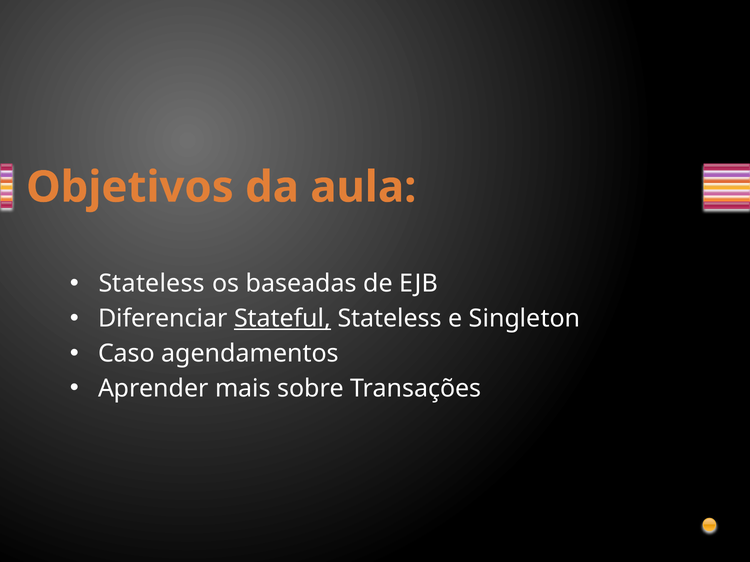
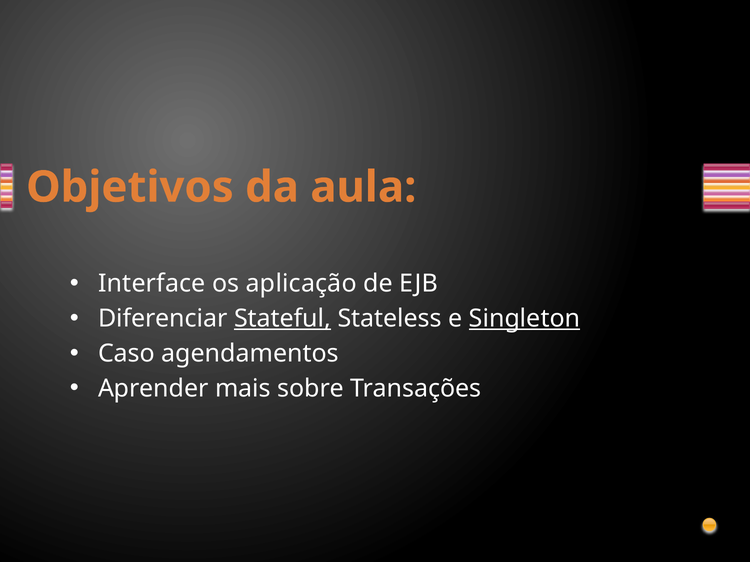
Stateless: Stateless -> Interface (152, 284)
baseadas: baseadas -> aplicação (301, 284)
Singleton underline: none -> present (525, 319)
